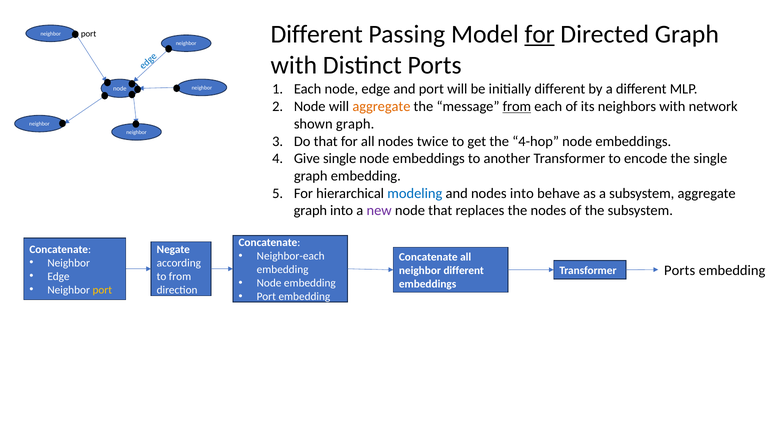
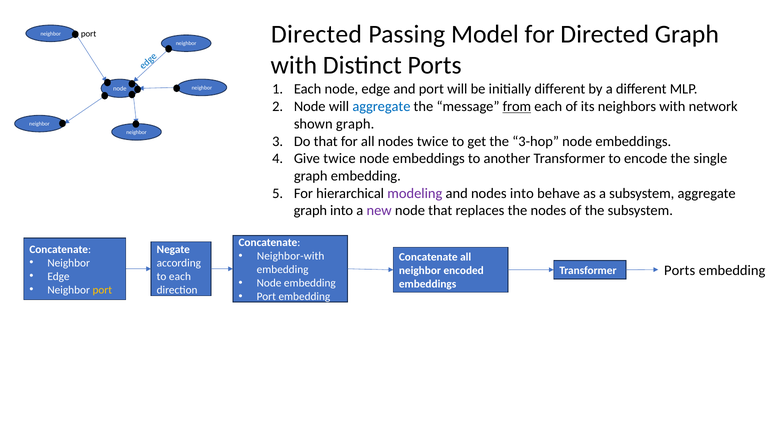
Different: Different -> Directed (316, 34)
for underline: present -> none (540, 34)
aggregate colour: orange -> blue (381, 107)
4-hop: 4-hop -> 3-hop (536, 141)
Give single: single -> twice (340, 159)
modeling colour: blue -> purple (415, 193)
Neighbor-each: Neighbor-each -> Neighbor-with (291, 256)
neighbor different: different -> encoded (464, 271)
to from: from -> each (180, 277)
